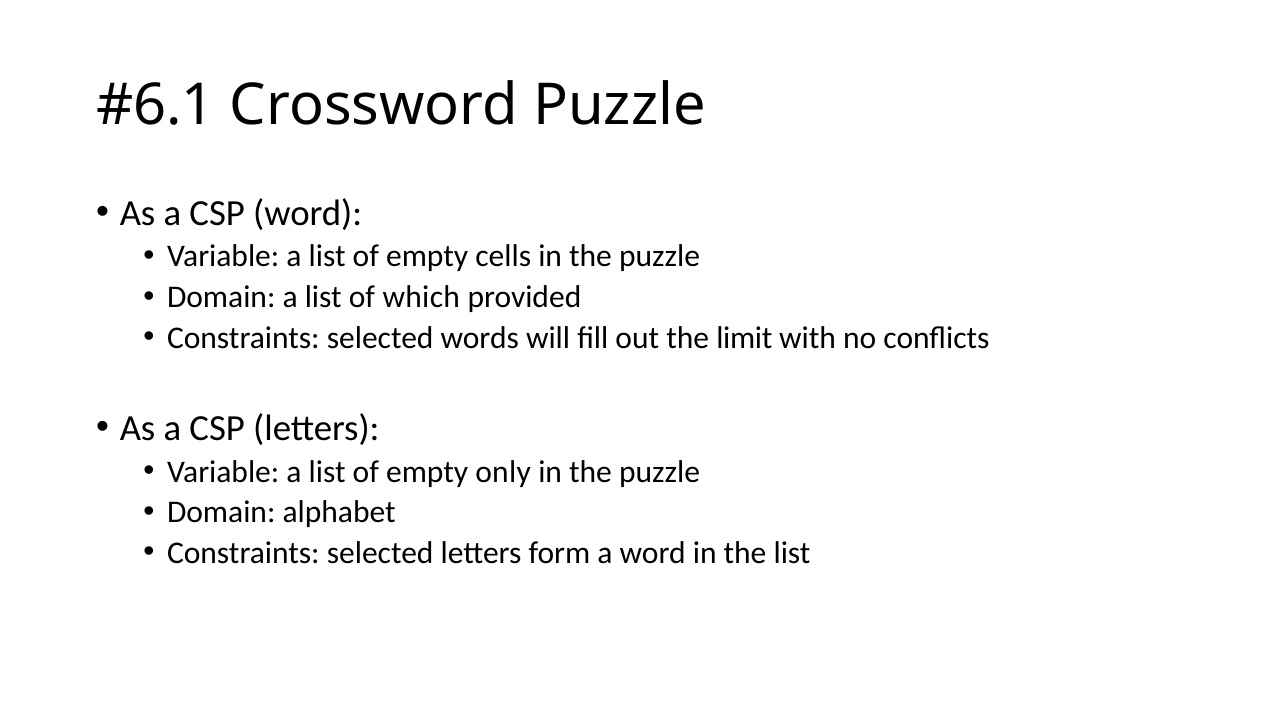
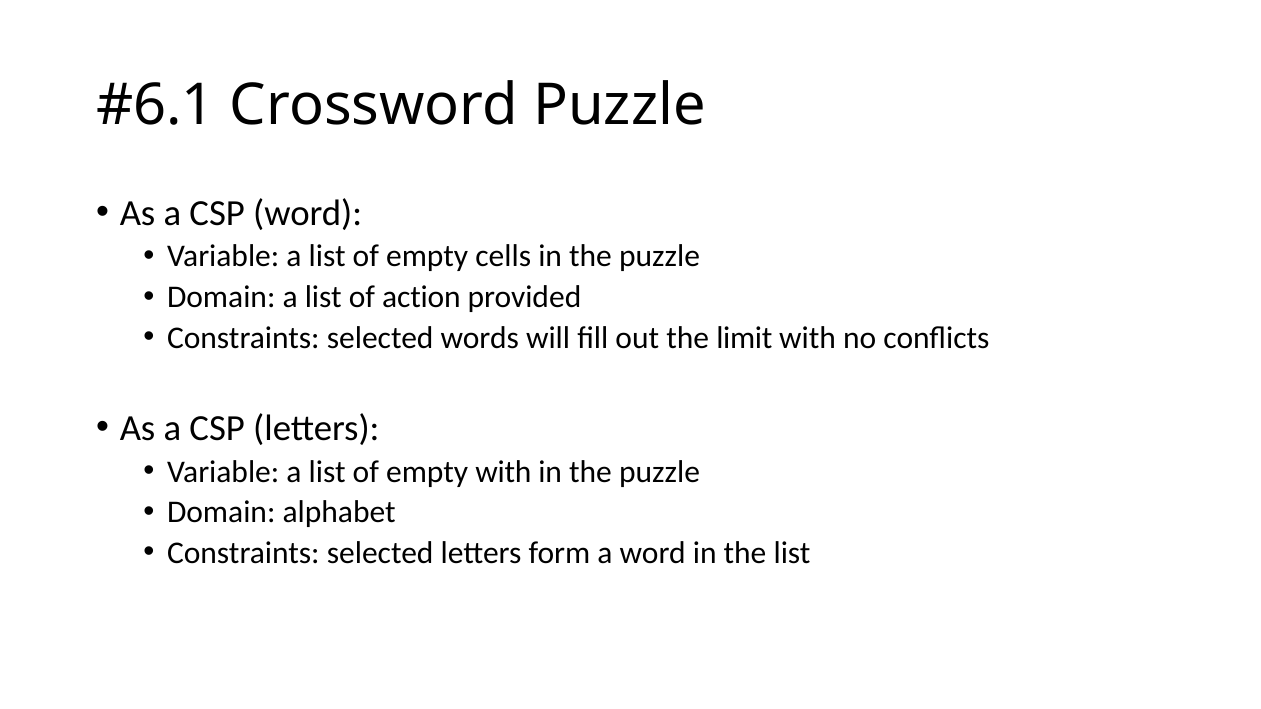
which: which -> action (421, 297)
empty only: only -> with (503, 472)
